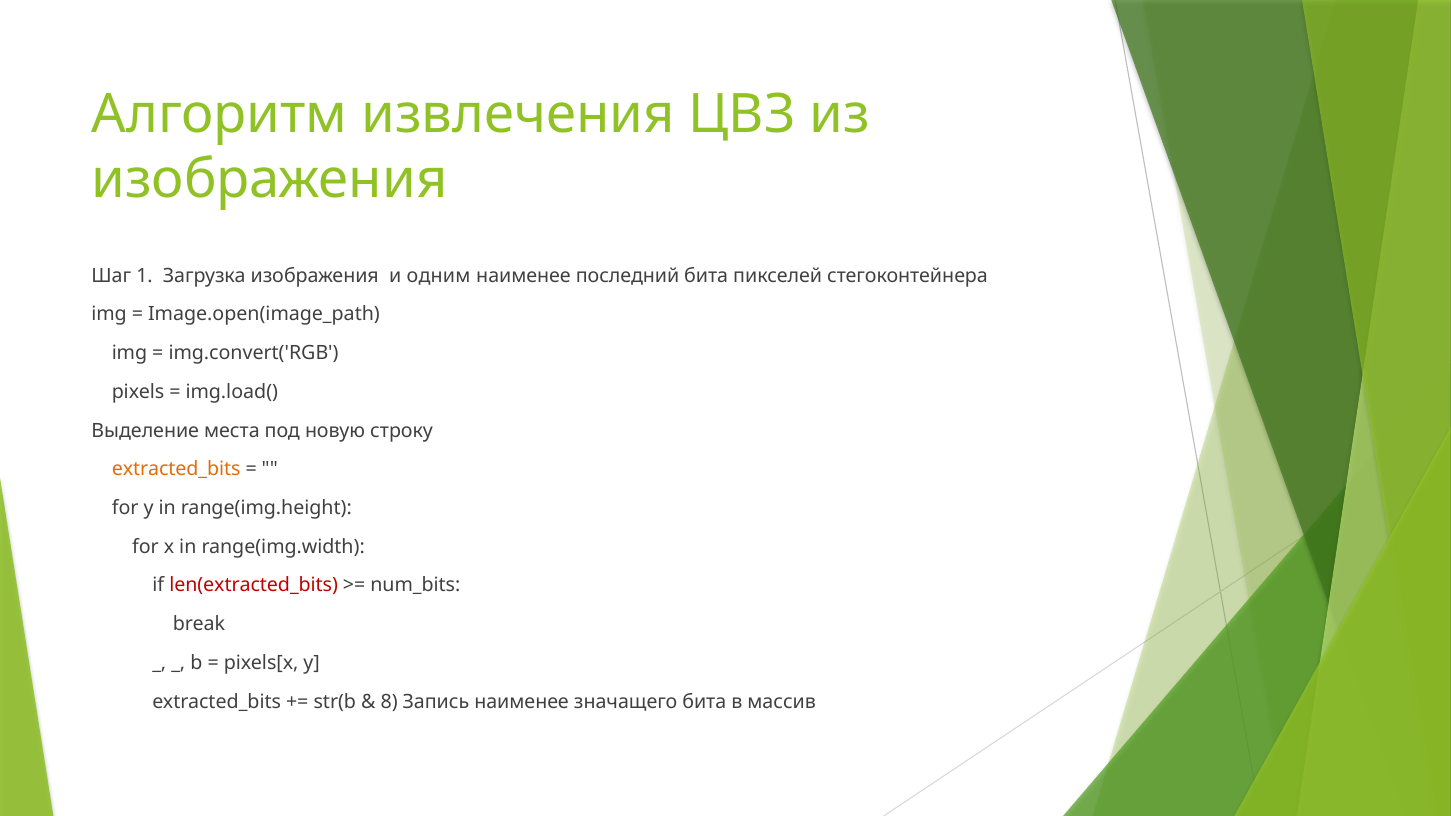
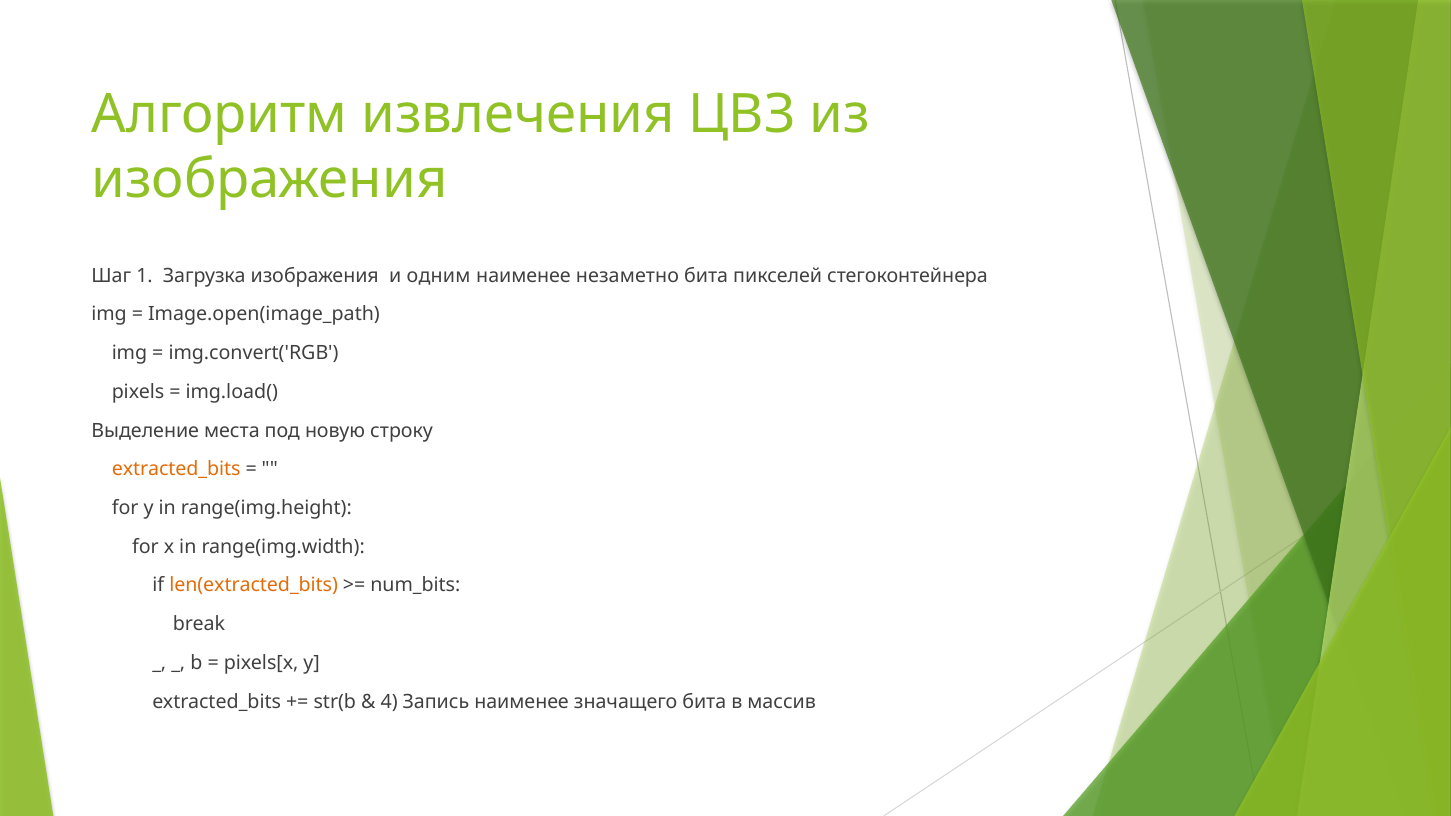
последний: последний -> незаметно (627, 276)
len(extracted_bits colour: red -> orange (254, 586)
8: 8 -> 4 (389, 702)
